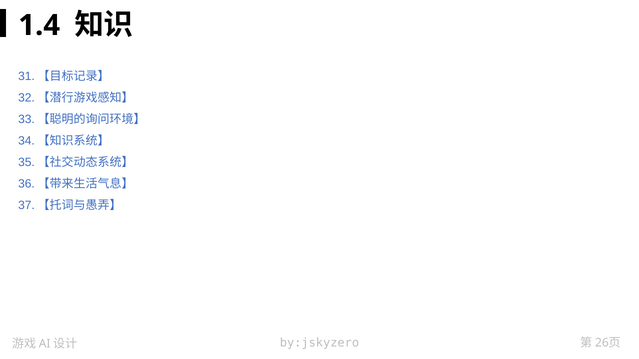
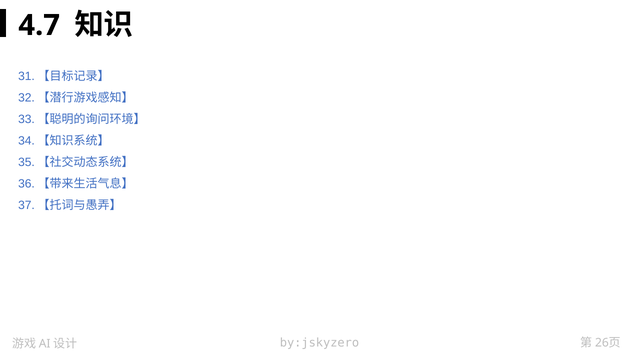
1.4: 1.4 -> 4.7 (39, 25)
